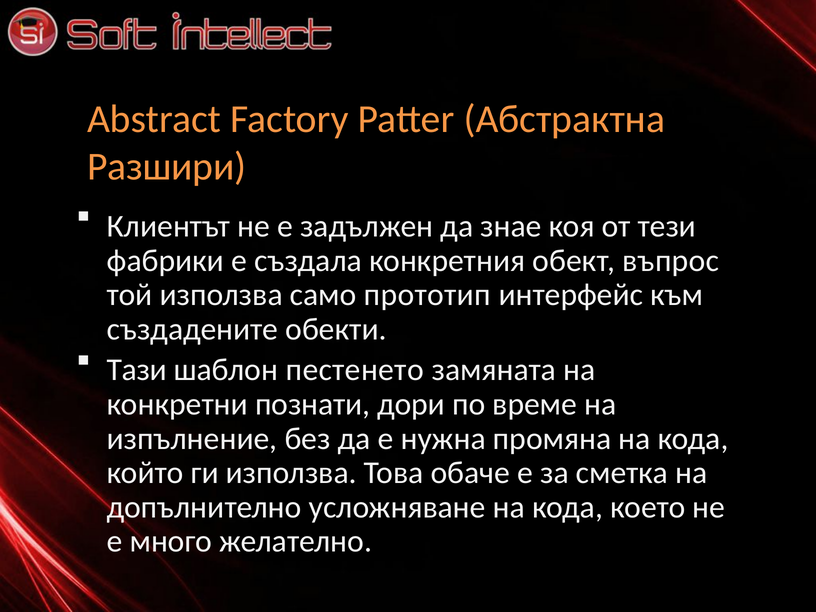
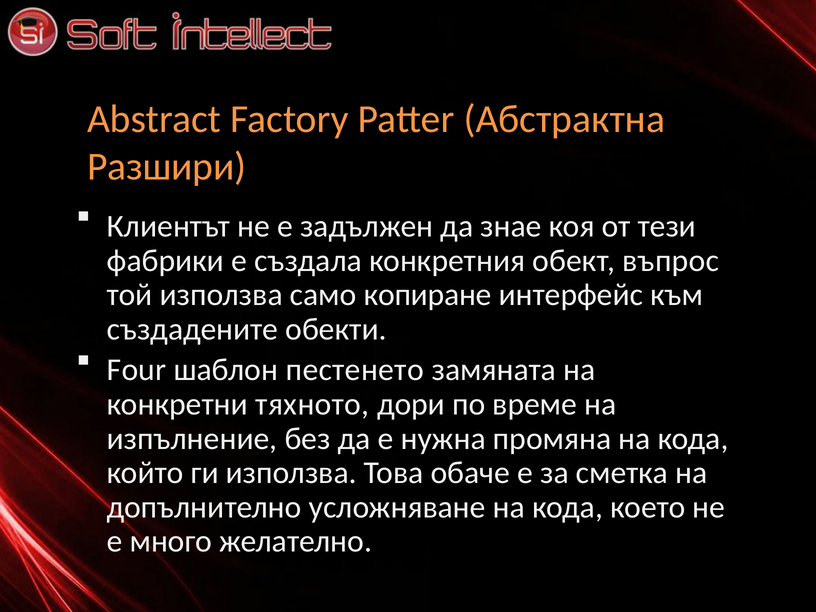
прототип: прототип -> копиране (428, 295)
Тази: Тази -> Four (137, 370)
познати: познати -> тяхното (312, 404)
